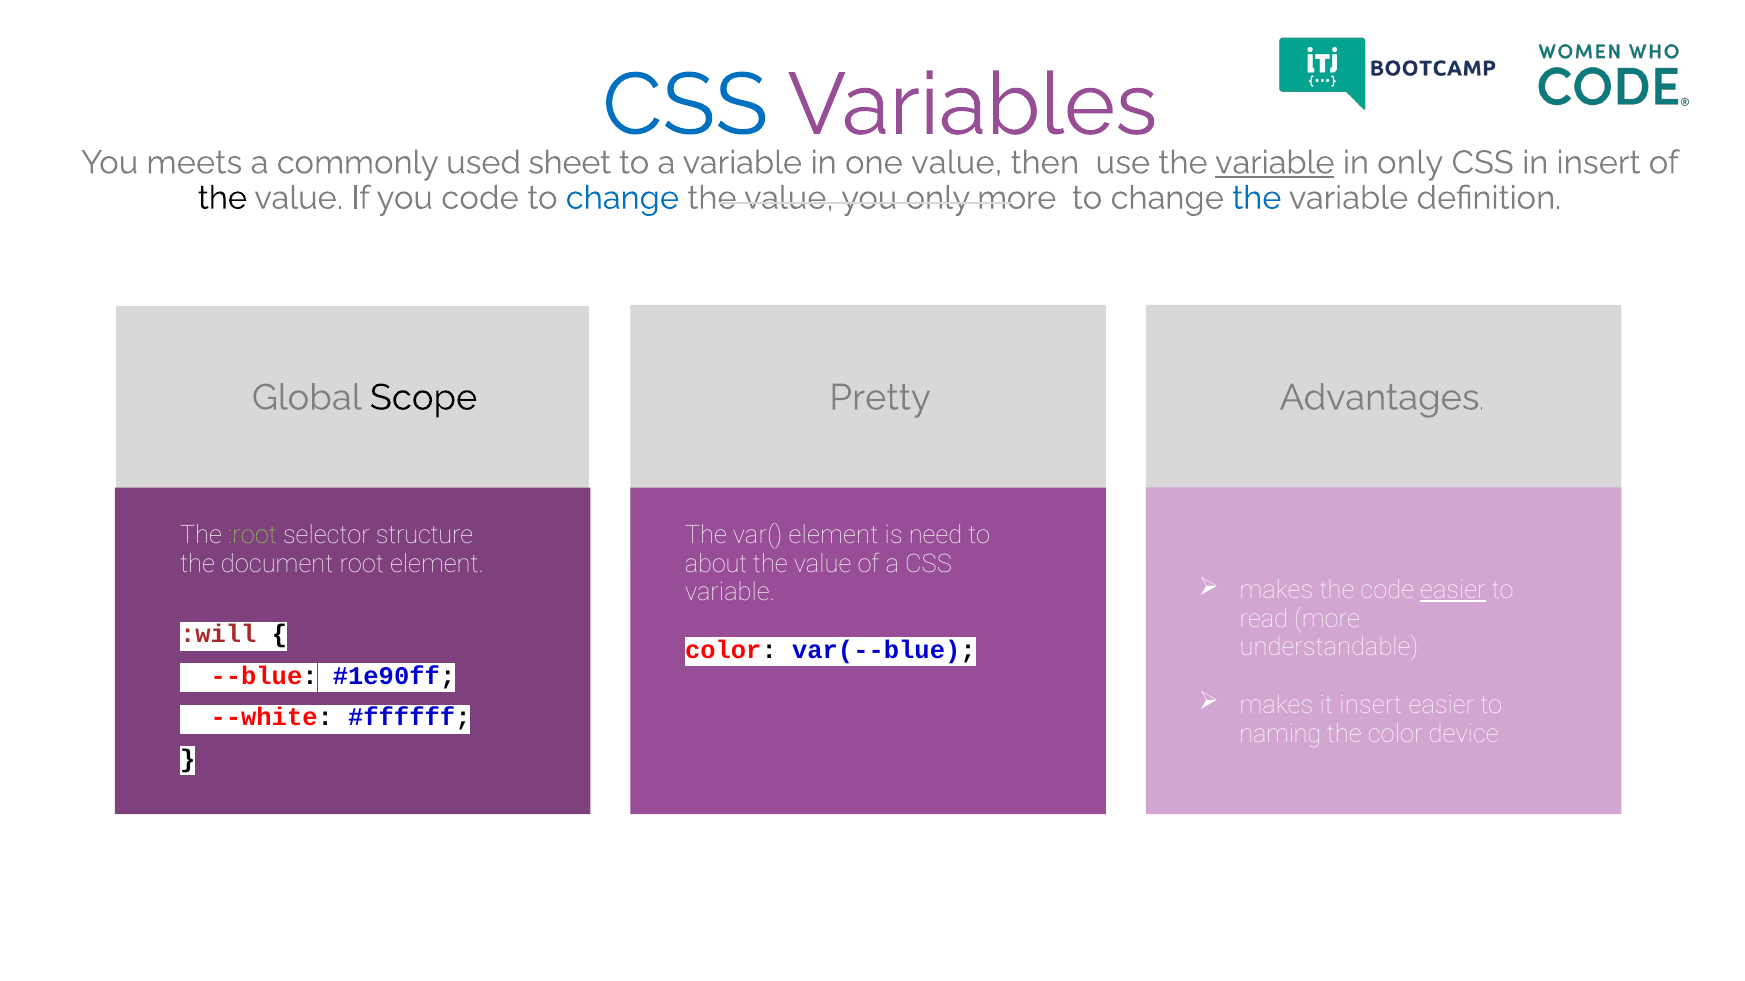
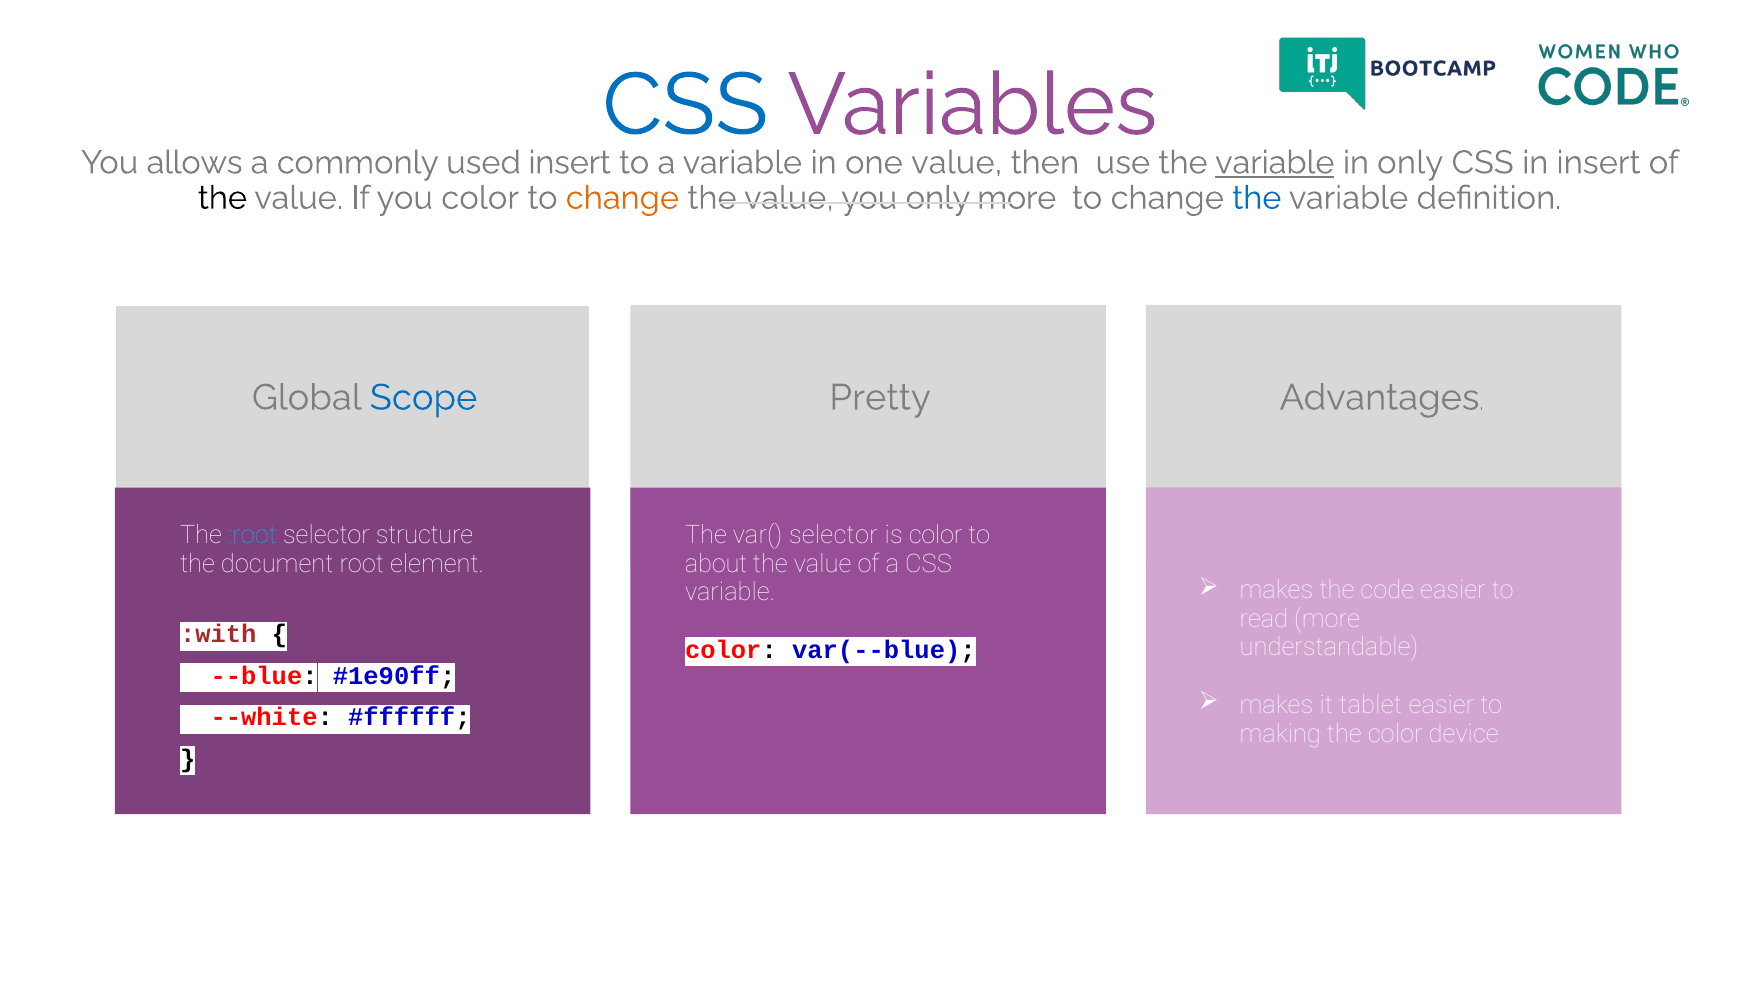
meets: meets -> allows (195, 163)
used sheet: sheet -> insert (570, 163)
you code: code -> color (480, 198)
change colour: blue -> orange (622, 198)
Scope colour: black -> blue (424, 398)
:root colour: light green -> light blue (252, 535)
var( element: element -> selector (833, 535)
is need: need -> color (936, 535)
easier underline: present -> none (1453, 591)
:will: :will -> :with (218, 635)
it insert: insert -> tablet (1371, 705)
naming: naming -> making (1280, 734)
